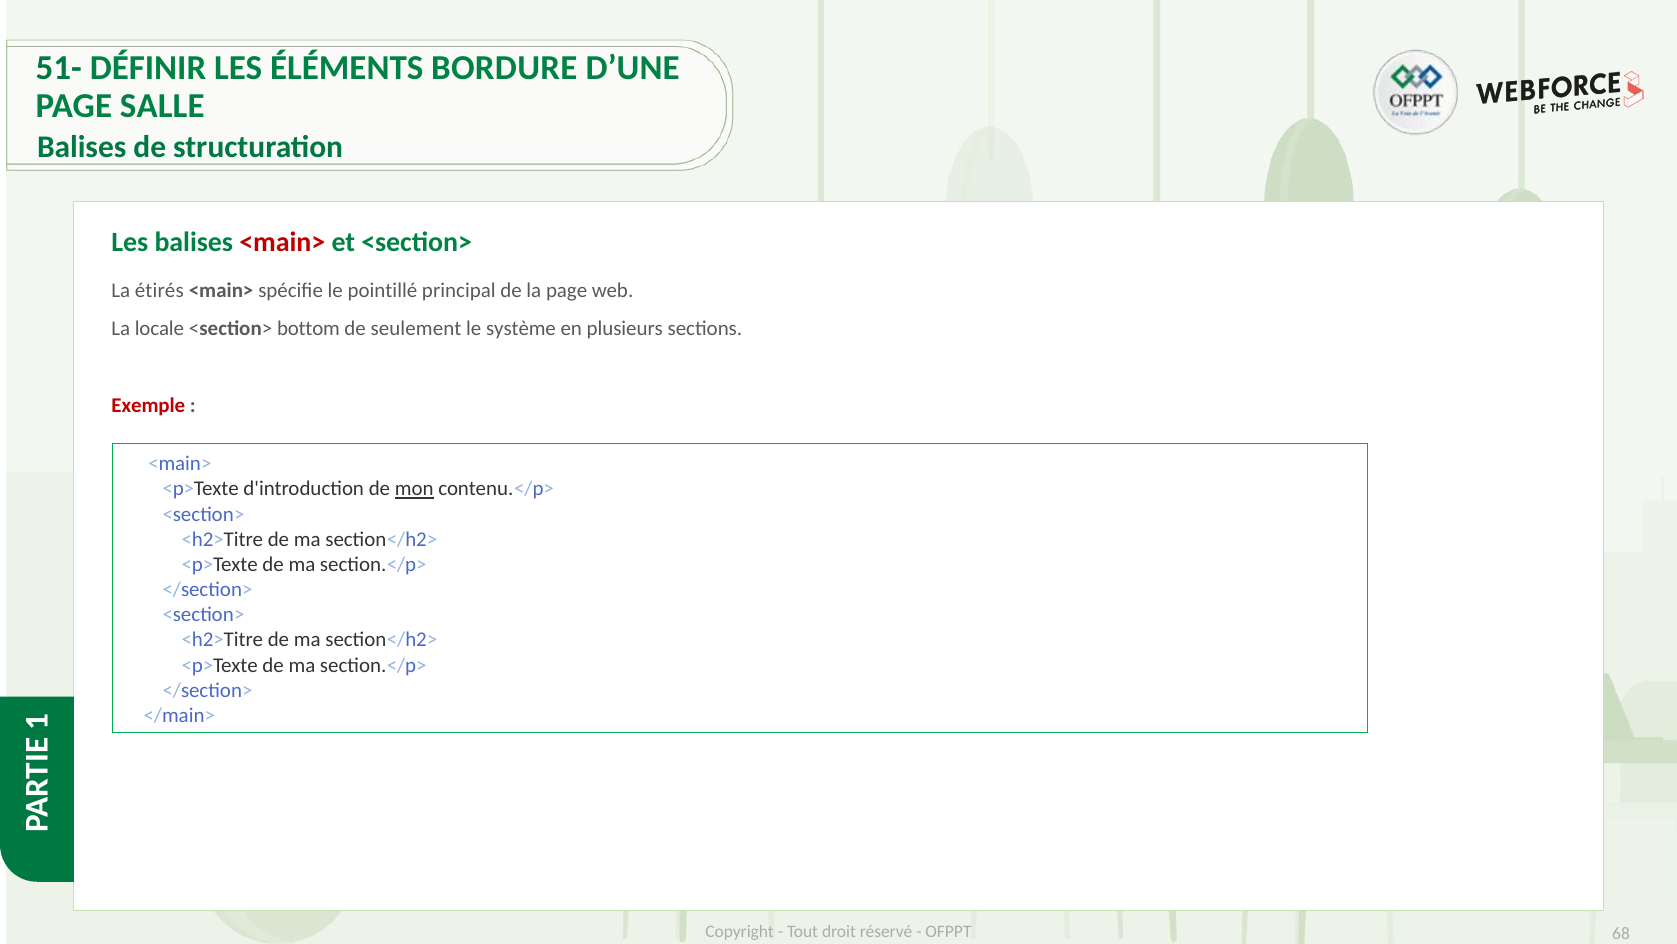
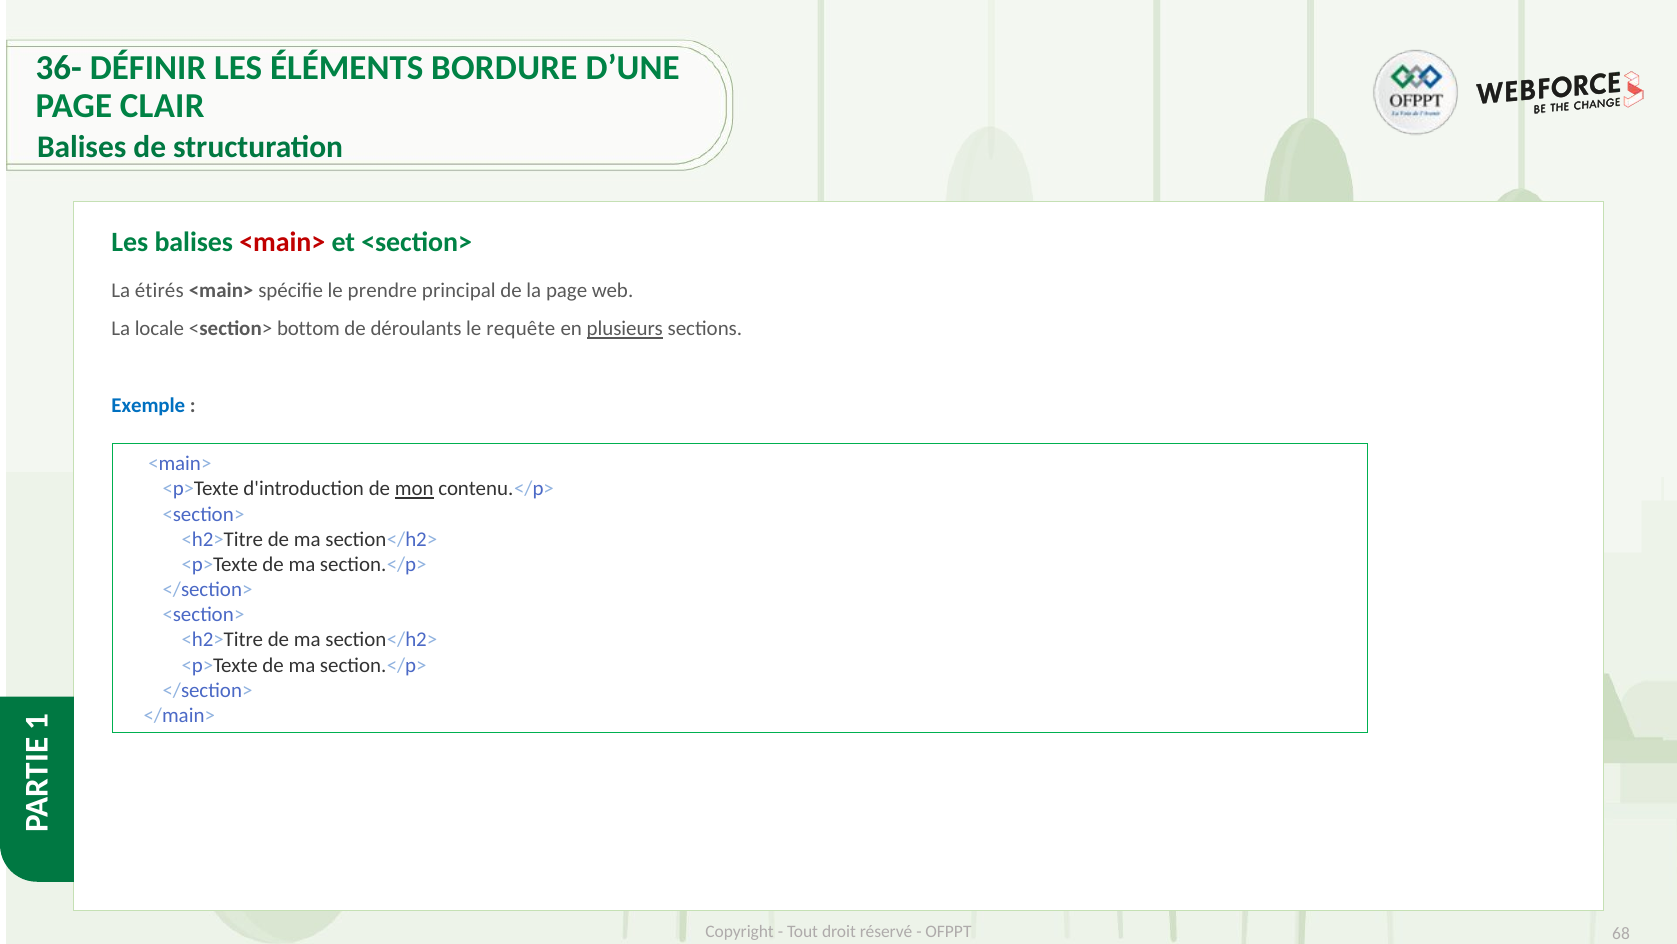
51-: 51- -> 36- (59, 68)
SALLE: SALLE -> CLAIR (162, 106)
pointillé: pointillé -> prendre (382, 290)
seulement: seulement -> déroulants (416, 329)
système: système -> requête (521, 329)
plusieurs underline: none -> present (625, 329)
Exemple colour: red -> blue (148, 406)
